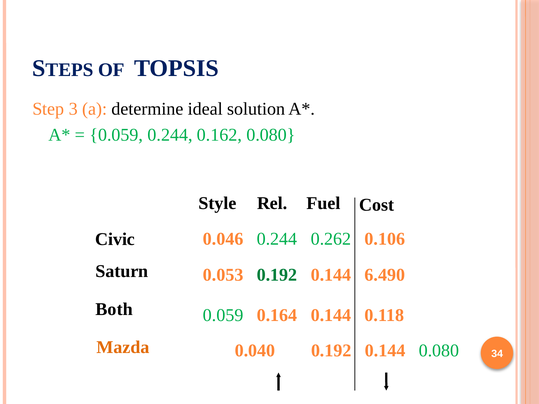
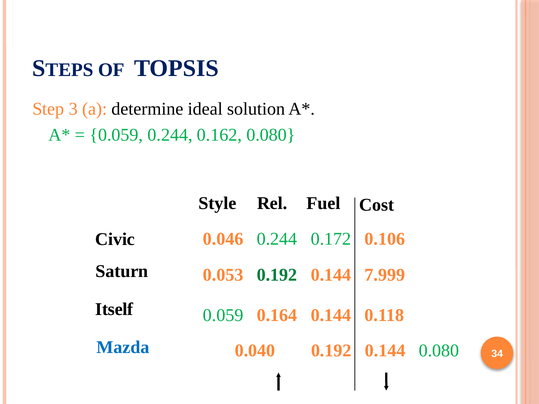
0.262: 0.262 -> 0.172 (331, 239)
6.490: 6.490 -> 7.999 (385, 275)
Both: Both -> Itself (114, 309)
Mazda colour: orange -> blue (123, 347)
